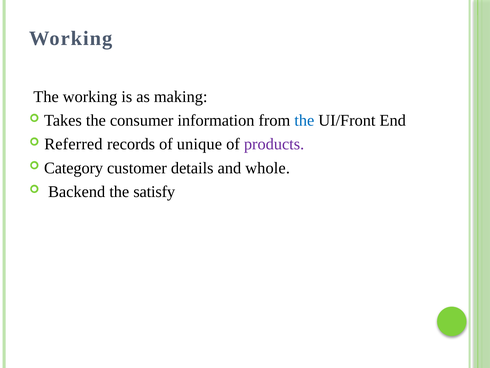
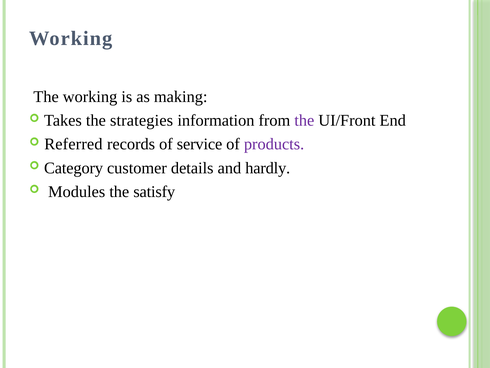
consumer: consumer -> strategies (142, 120)
the colour: blue -> purple (304, 120)
unique: unique -> service (200, 144)
whole: whole -> hardly (268, 168)
Backend: Backend -> Modules (77, 191)
